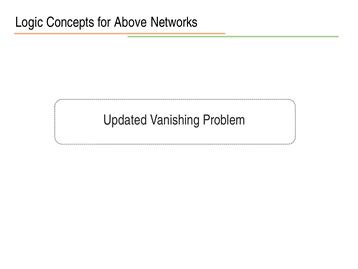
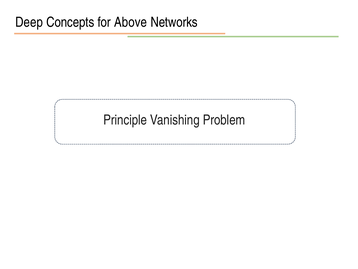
Logic: Logic -> Deep (29, 22)
Updated: Updated -> Principle (125, 120)
